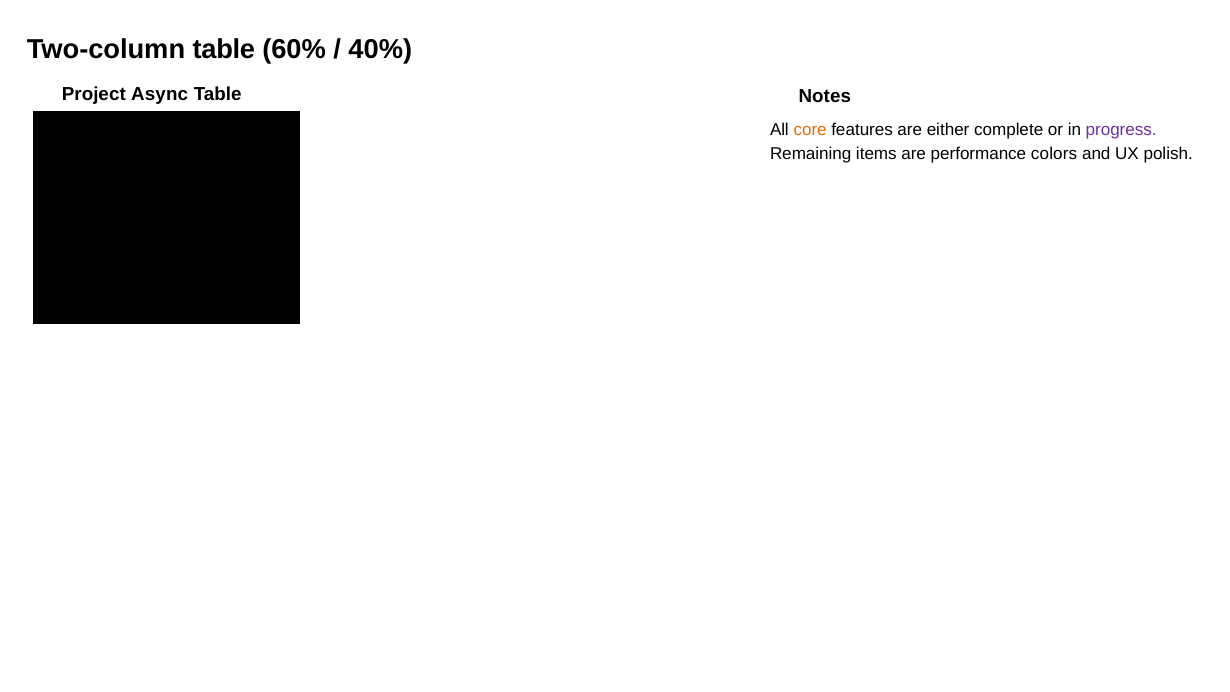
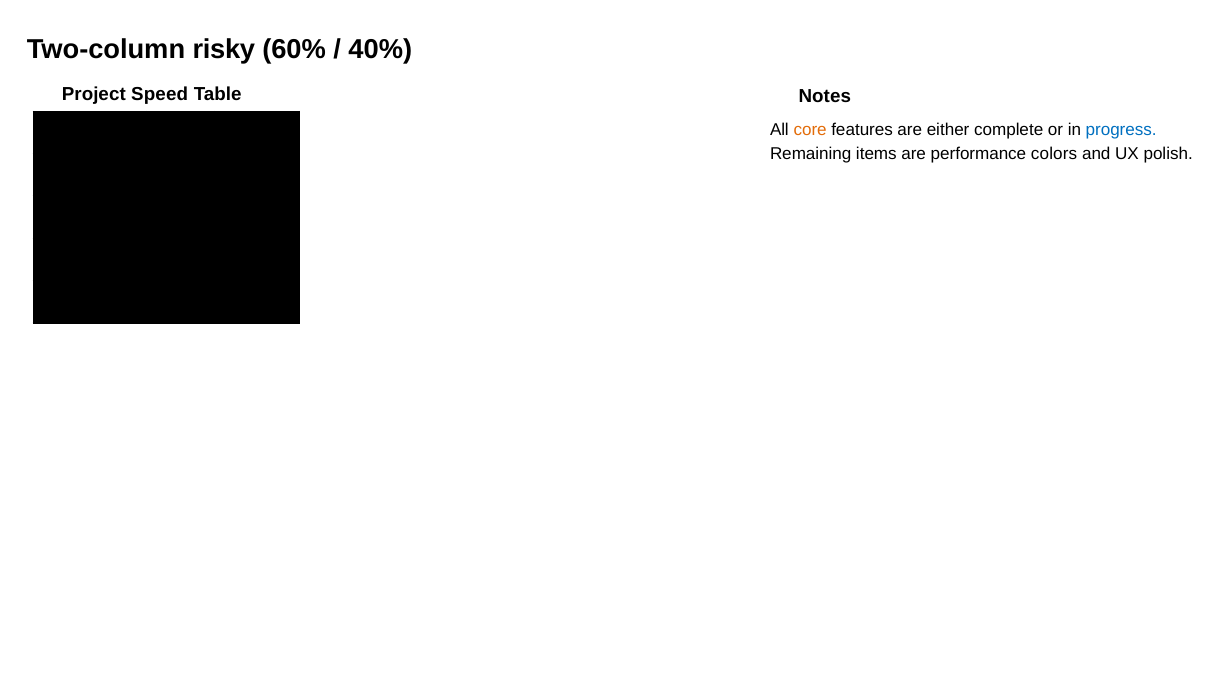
Two-column table: table -> risky (224, 49)
Async: Async -> Speed (160, 94)
progress colour: purple -> blue (1121, 130)
